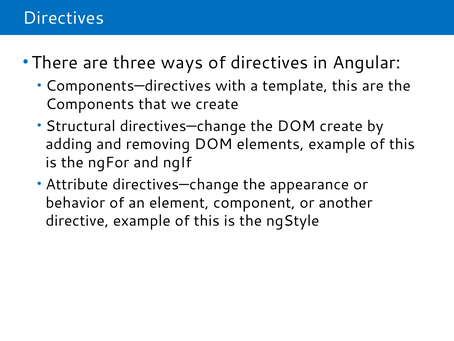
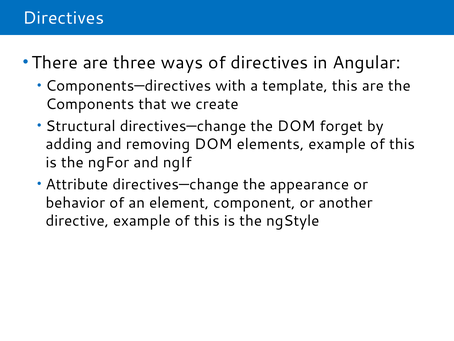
DOM create: create -> forget (341, 126)
